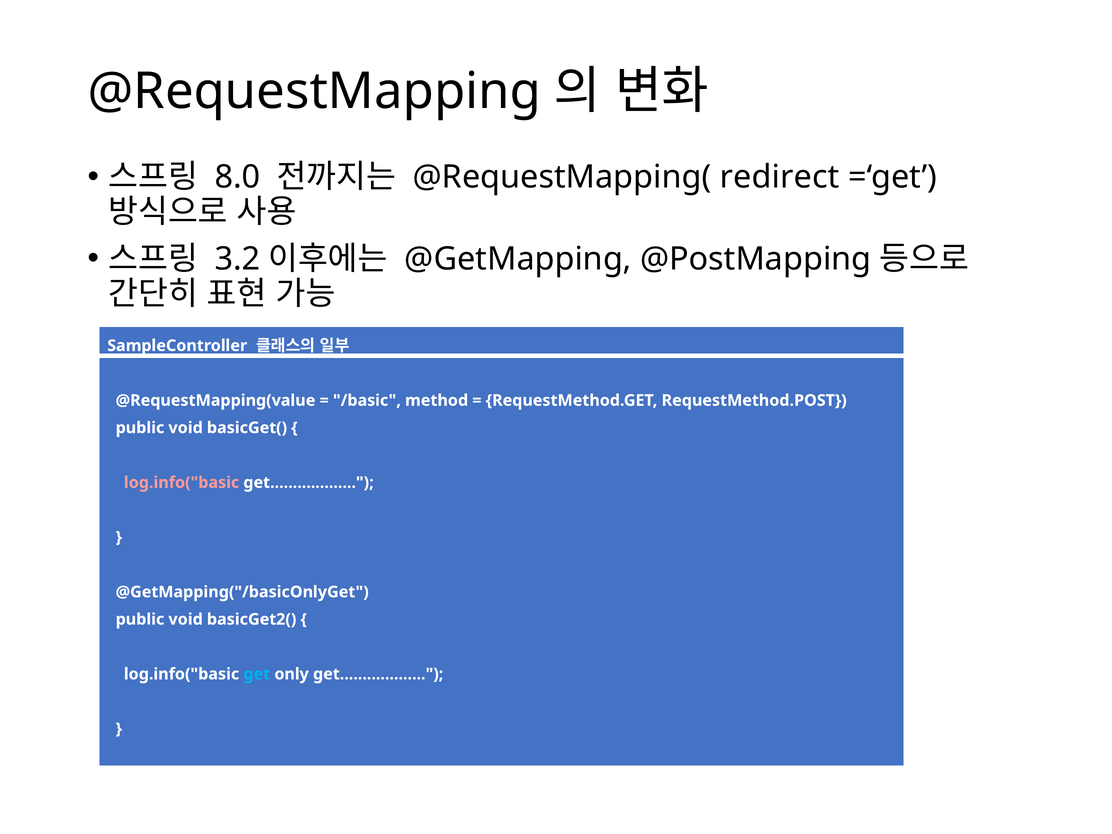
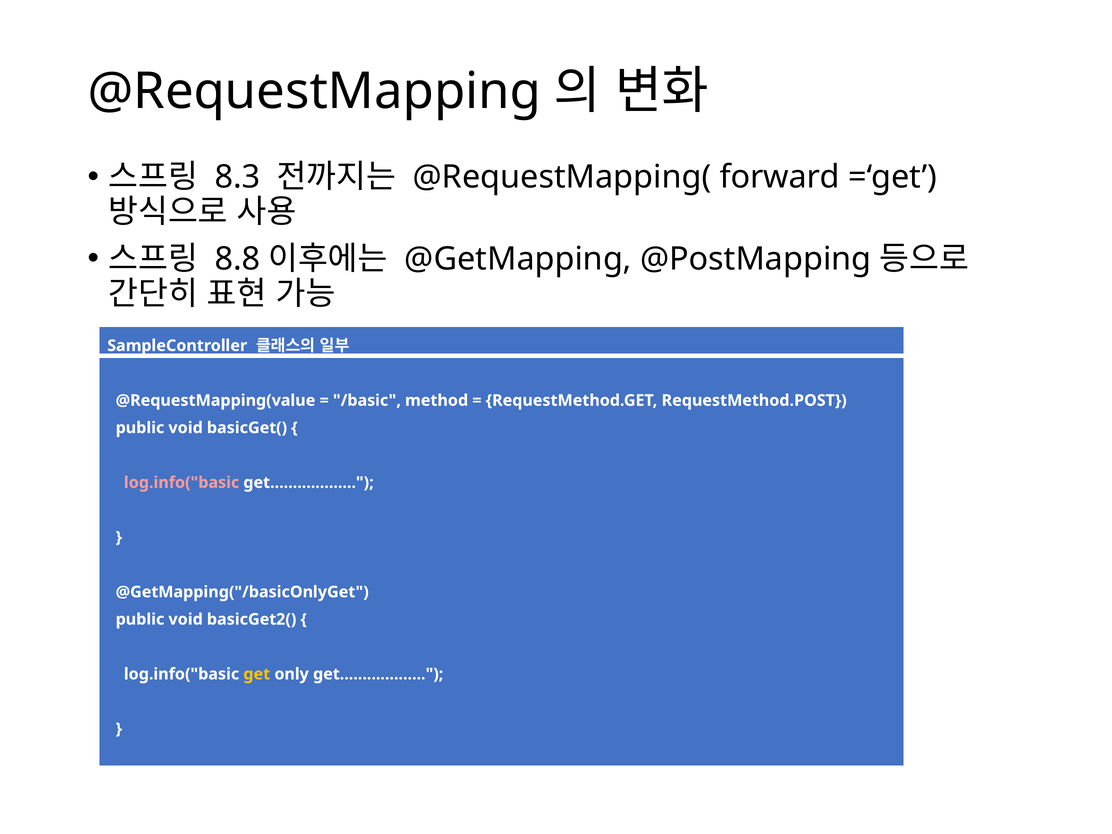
8.0: 8.0 -> 8.3 (238, 177)
redirect: redirect -> forward (780, 177)
3.2: 3.2 -> 8.8 (238, 259)
get colour: light blue -> yellow (257, 674)
